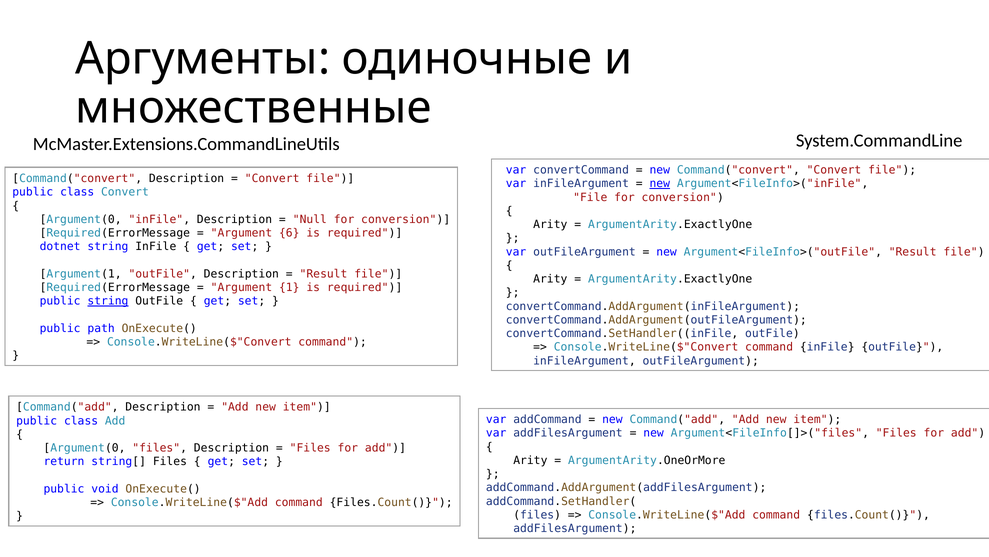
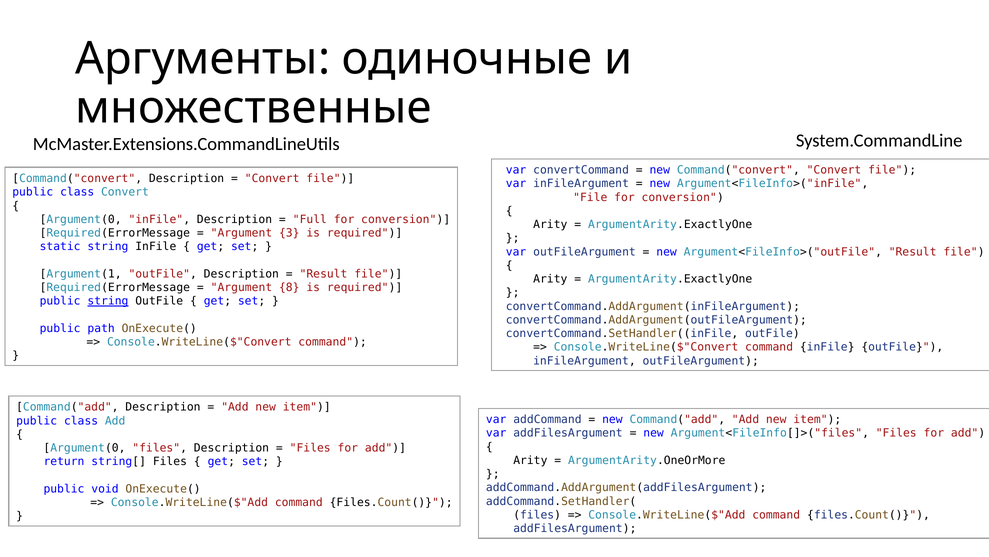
new underline: present -> none (660, 183)
Null: Null -> Full (310, 219)
6: 6 -> 3 (289, 233)
dotnet: dotnet -> static (60, 246)
1: 1 -> 8 (289, 287)
